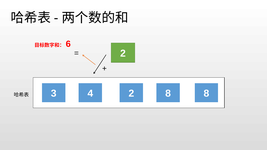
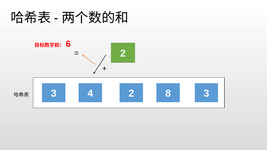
4 8: 8 -> 3 (206, 94)
